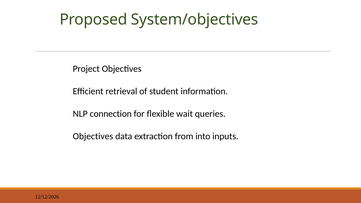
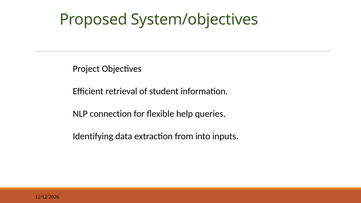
wait: wait -> help (185, 114)
Objectives: Objectives -> Identifying (93, 136)
